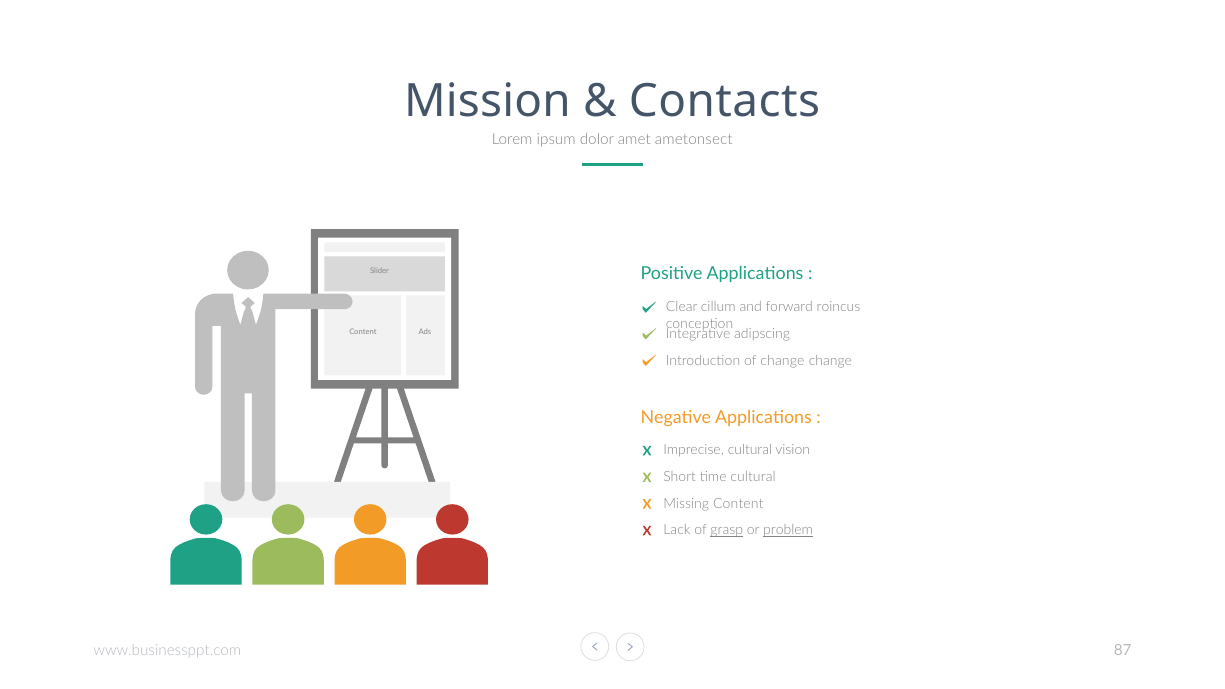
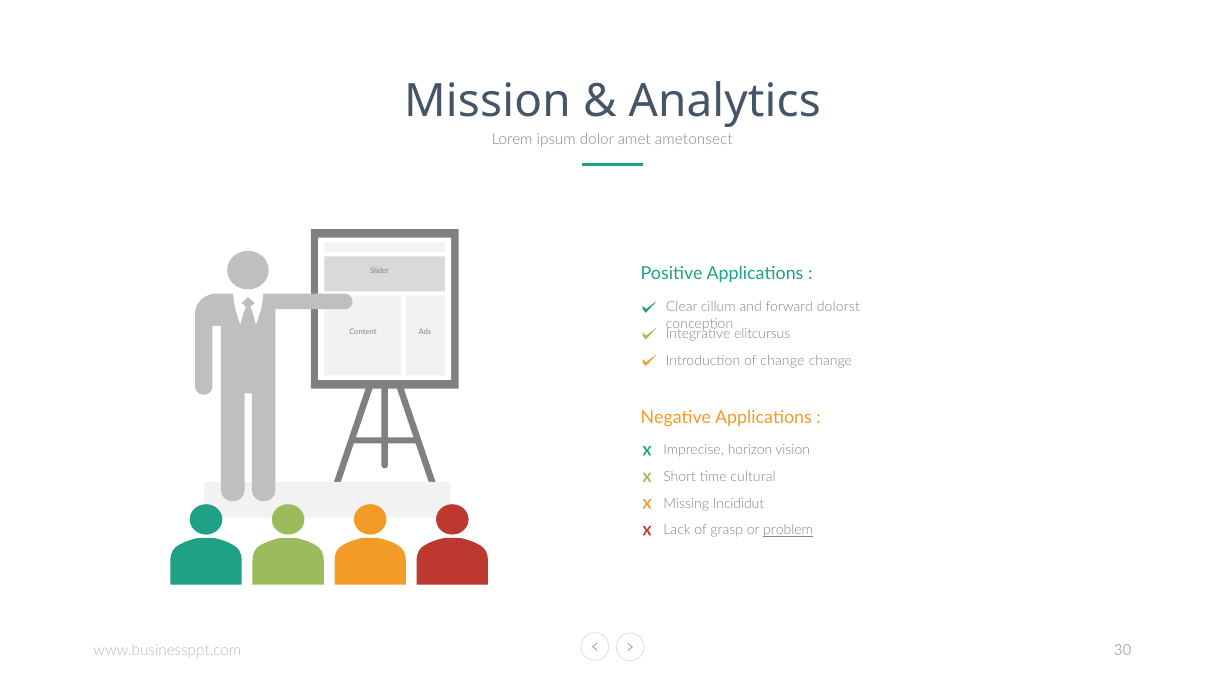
Contacts: Contacts -> Analytics (725, 101)
roincus: roincus -> dolorst (838, 307)
adipscing: adipscing -> elitcursus (762, 334)
Imprecise cultural: cultural -> horizon (750, 450)
Missing Content: Content -> Incididut (738, 504)
grasp underline: present -> none (727, 530)
87: 87 -> 30 (1123, 650)
